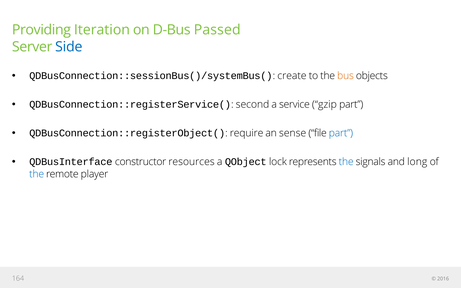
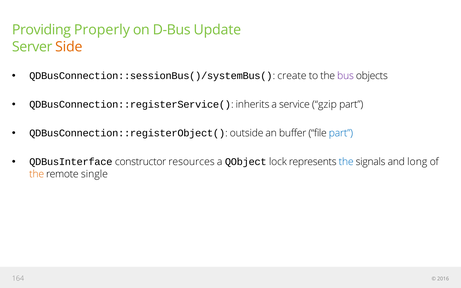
Iteration: Iteration -> Properly (102, 30)
Passed: Passed -> Update (217, 30)
Side colour: blue -> orange (69, 47)
bus colour: orange -> purple (345, 76)
second: second -> inherits (253, 105)
require: require -> outside (247, 133)
sense: sense -> buffer (293, 133)
the colour: blue -> orange (37, 174)
player: player -> single (94, 174)
